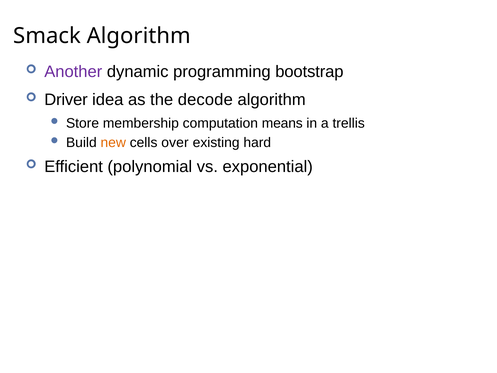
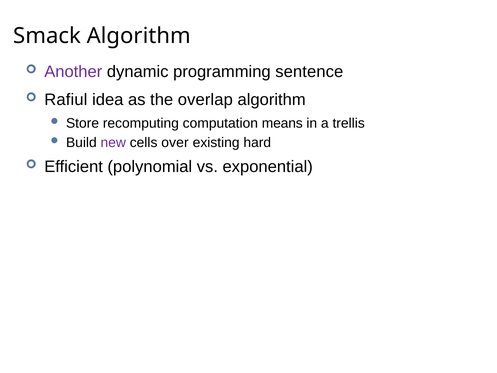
bootstrap: bootstrap -> sentence (309, 72)
Driver: Driver -> Rafiul (66, 100)
decode: decode -> overlap (205, 100)
membership: membership -> recomputing (141, 123)
new colour: orange -> purple (113, 143)
